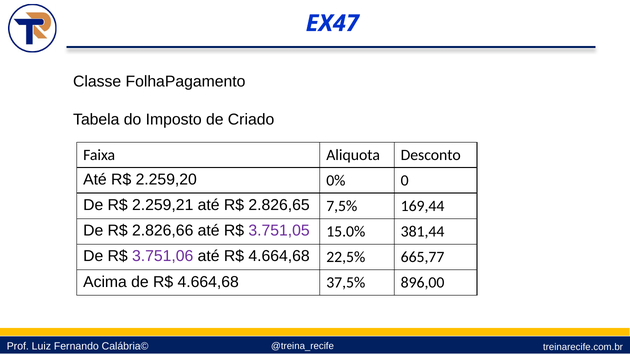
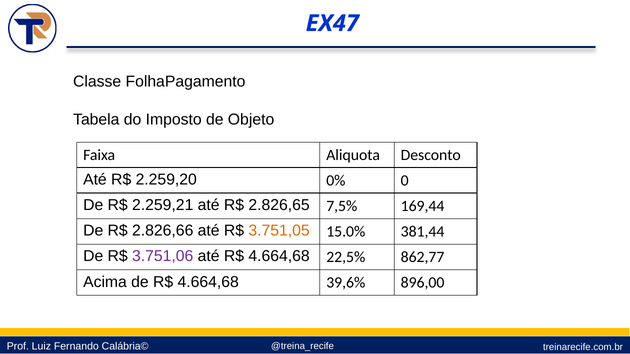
Criado: Criado -> Objeto (251, 119)
3.751,05 colour: purple -> orange (279, 231)
665,77: 665,77 -> 862,77 (423, 257)
37,5%: 37,5% -> 39,6% (346, 283)
